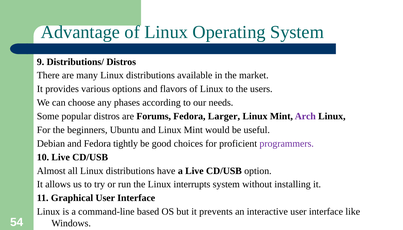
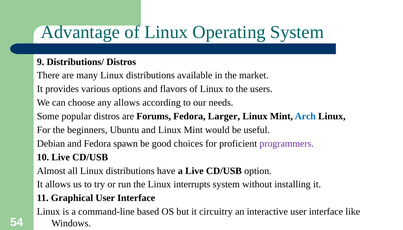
any phases: phases -> allows (127, 103)
Arch colour: purple -> blue (305, 116)
tightly: tightly -> spawn (126, 144)
prevents: prevents -> circuitry (216, 212)
